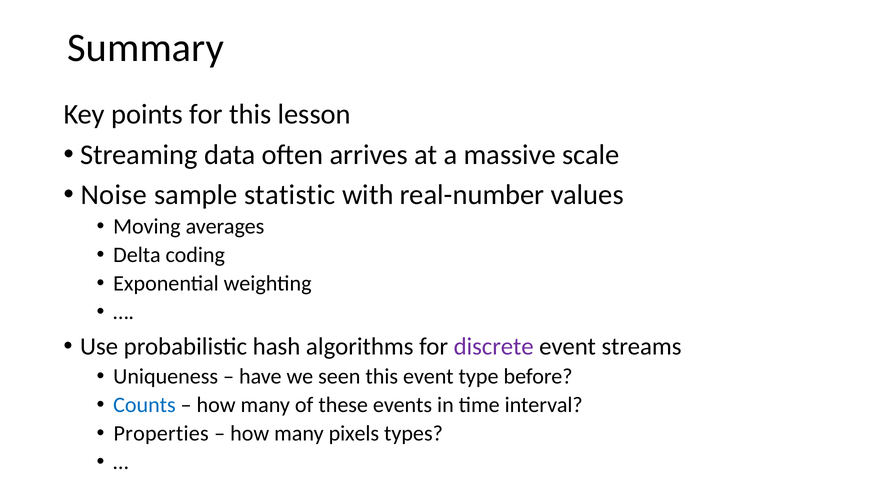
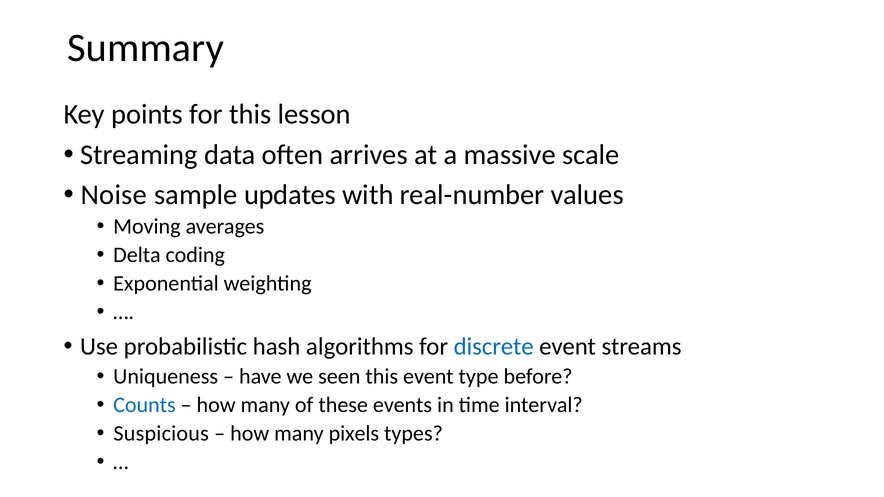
statistic: statistic -> updates (290, 195)
discrete colour: purple -> blue (494, 347)
Properties: Properties -> Suspicious (161, 434)
